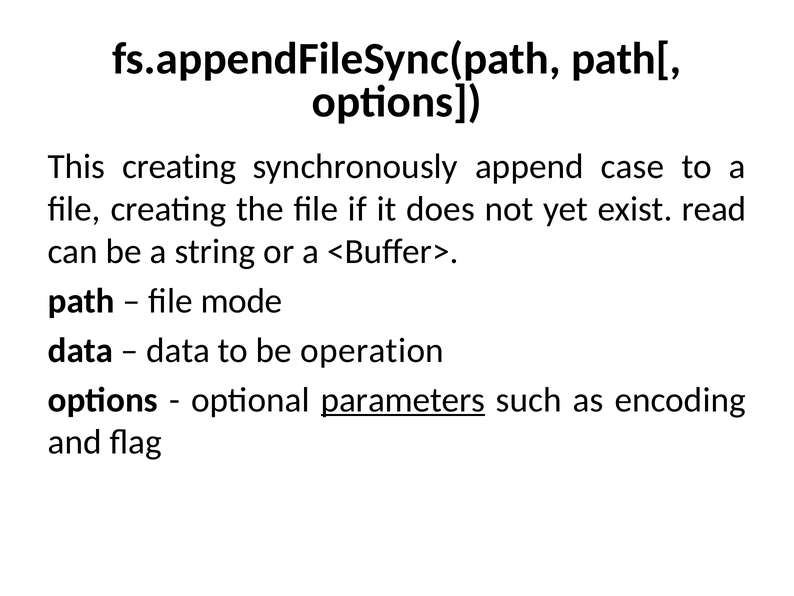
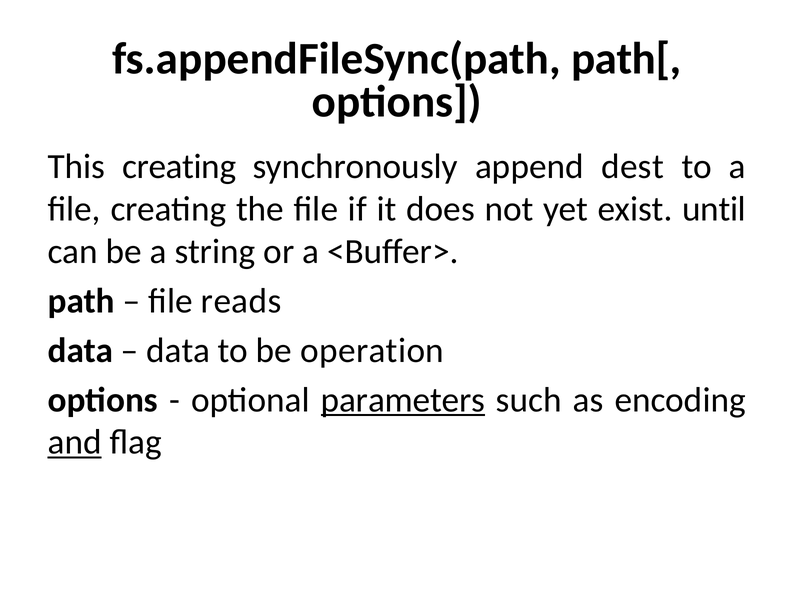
case: case -> dest (633, 167)
read: read -> until (714, 209)
mode: mode -> reads (241, 301)
and underline: none -> present (75, 442)
